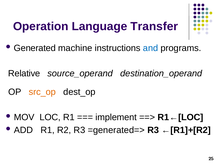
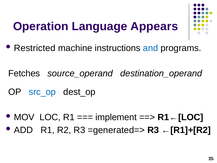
Transfer: Transfer -> Appears (154, 26)
Generated: Generated -> Restricted (35, 48)
Relative: Relative -> Fetches (24, 73)
src_op colour: orange -> blue (42, 92)
